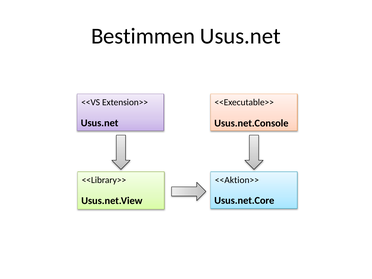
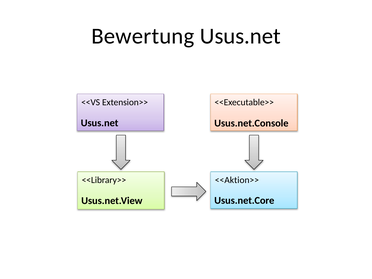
Bestimmen: Bestimmen -> Bewertung (143, 36)
